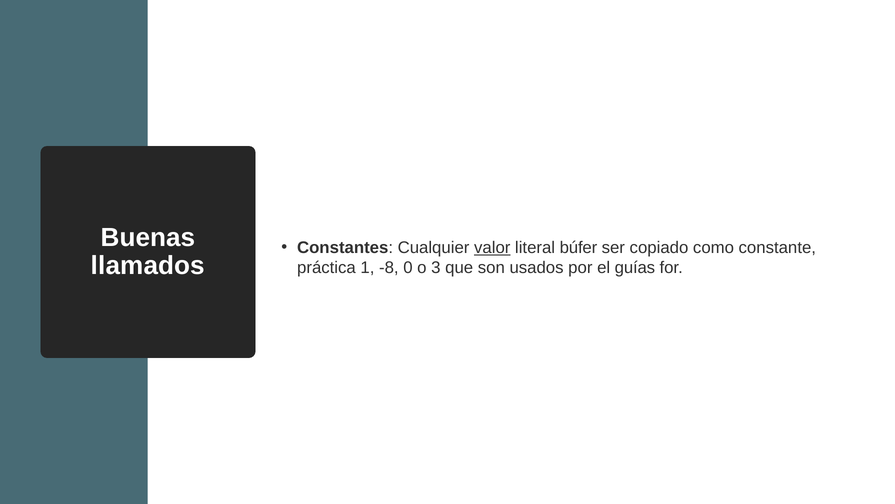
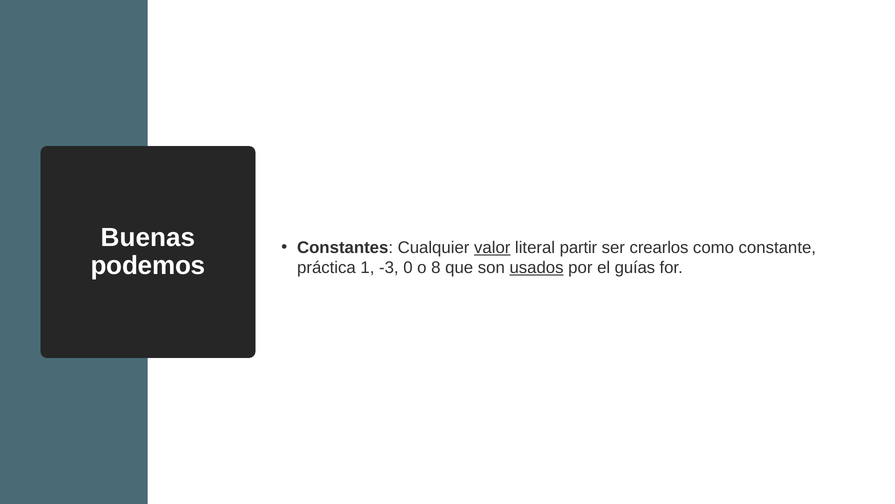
búfer: búfer -> partir (578, 247)
copiado: copiado -> crearlos (659, 247)
llamados: llamados -> podemos (148, 266)
-8: -8 -> -3 (389, 268)
3: 3 -> 8 (436, 268)
usados underline: none -> present (537, 268)
